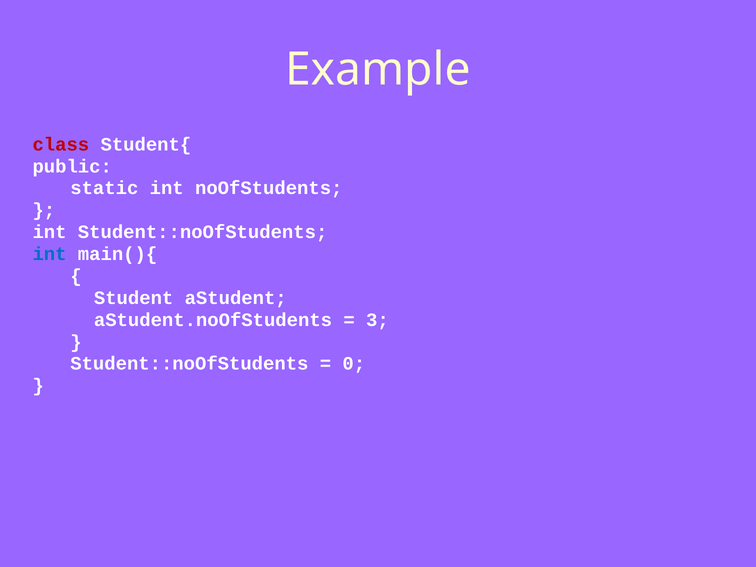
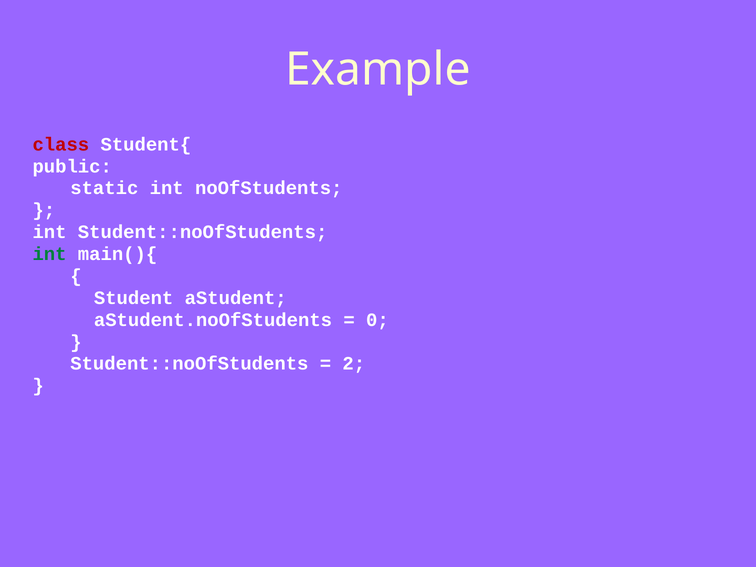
int colour: blue -> green (50, 254)
3: 3 -> 0 (377, 320)
0: 0 -> 2 (354, 364)
